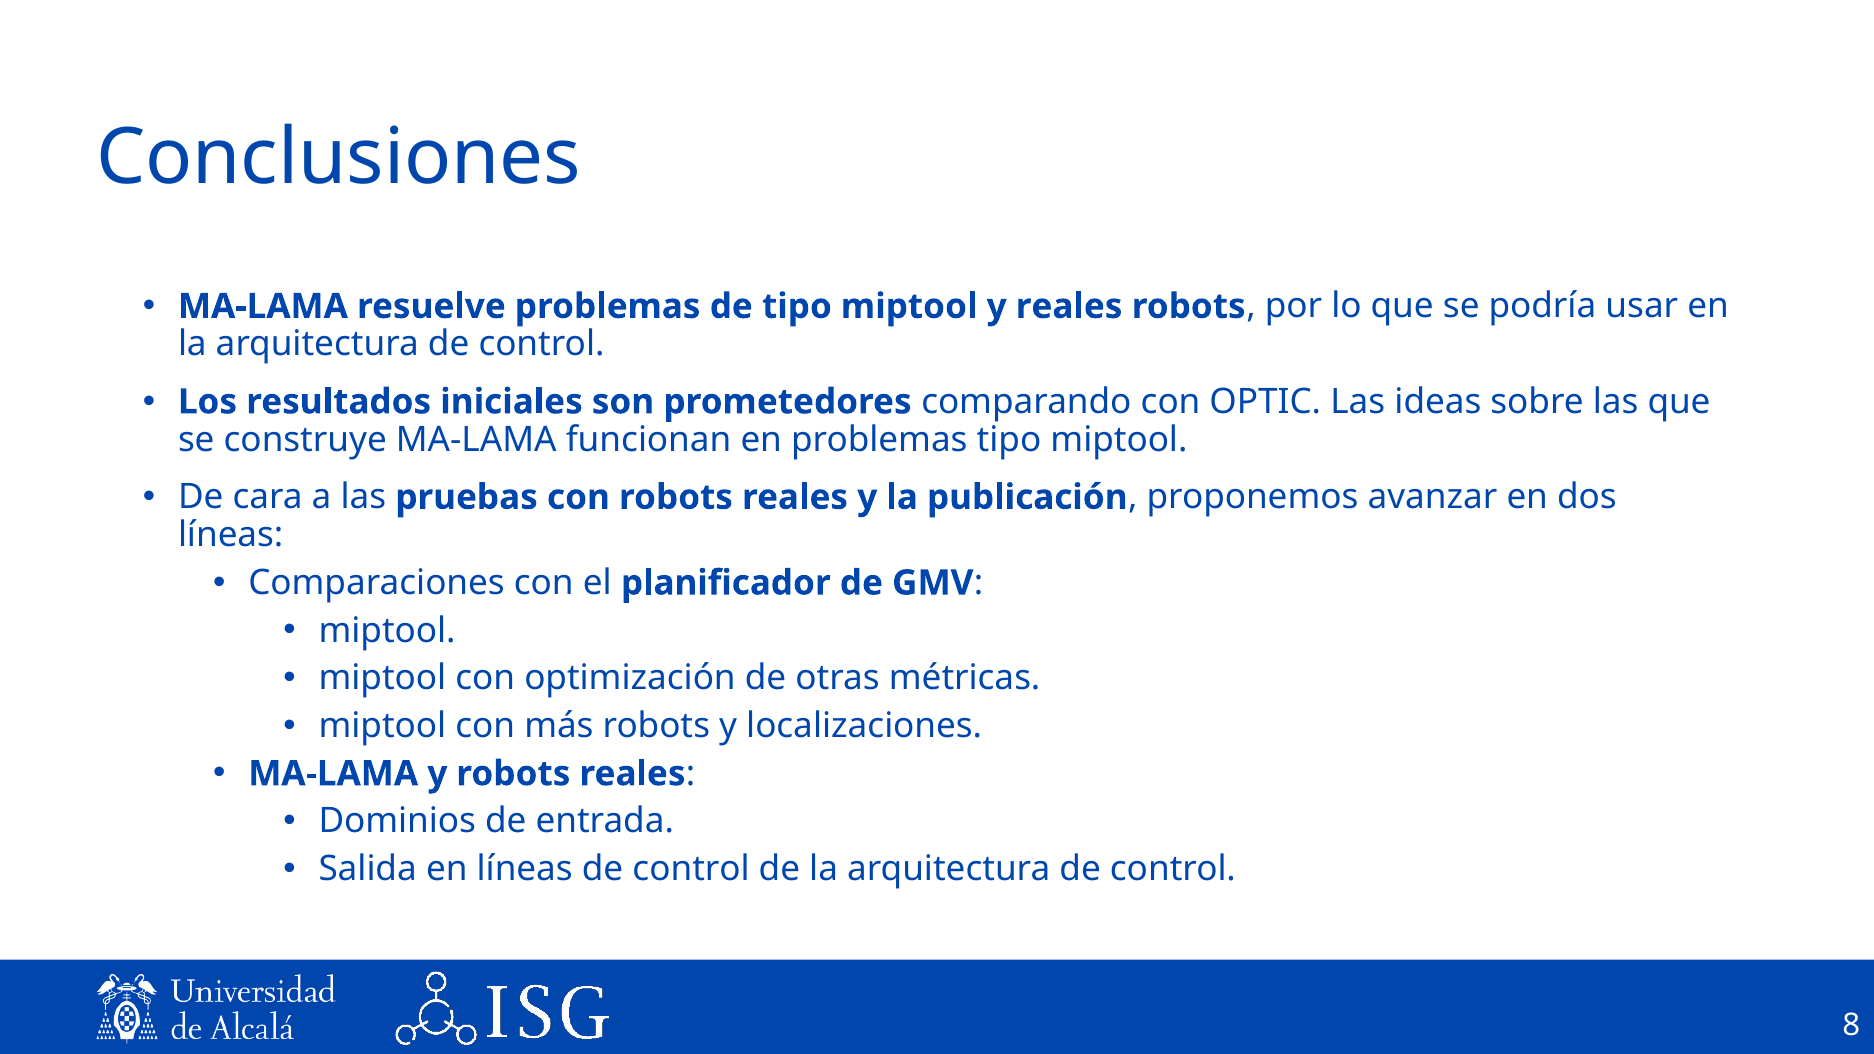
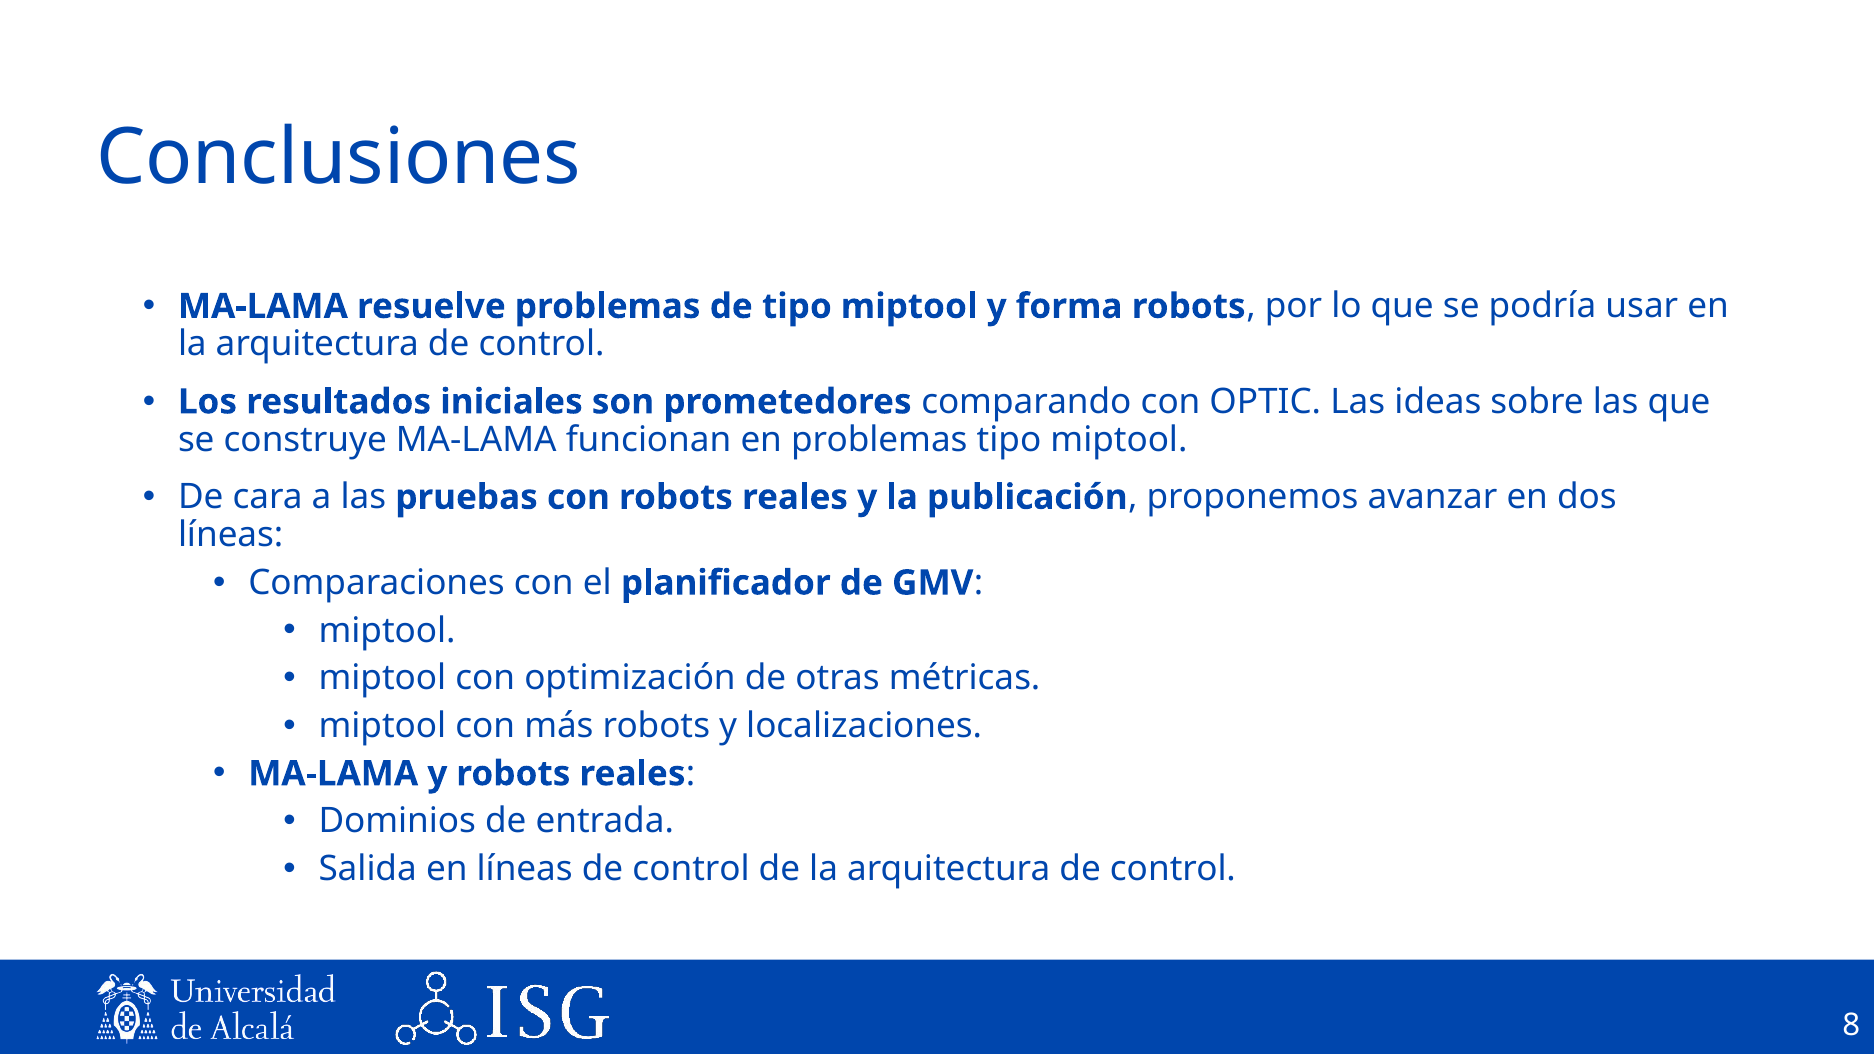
y reales: reales -> forma (1069, 306)
